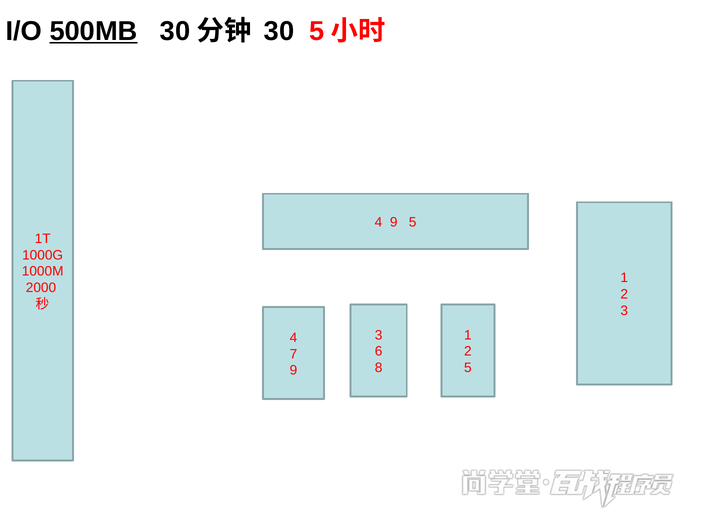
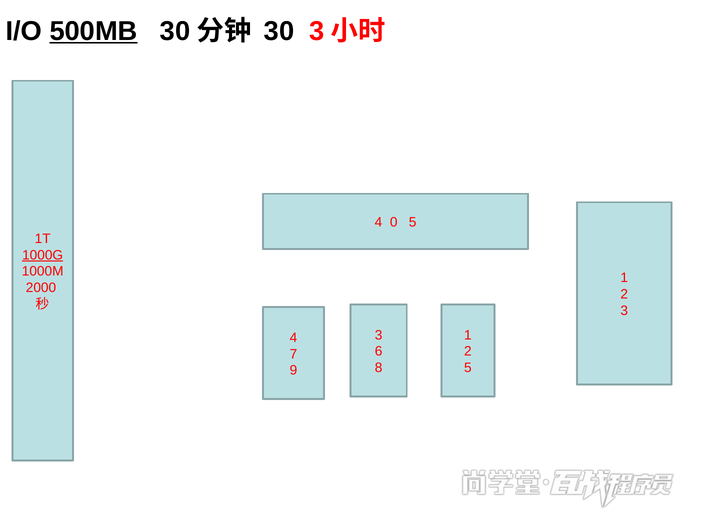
30 5: 5 -> 3 (317, 31)
4 9: 9 -> 0 (394, 222)
1000G underline: none -> present (43, 255)
